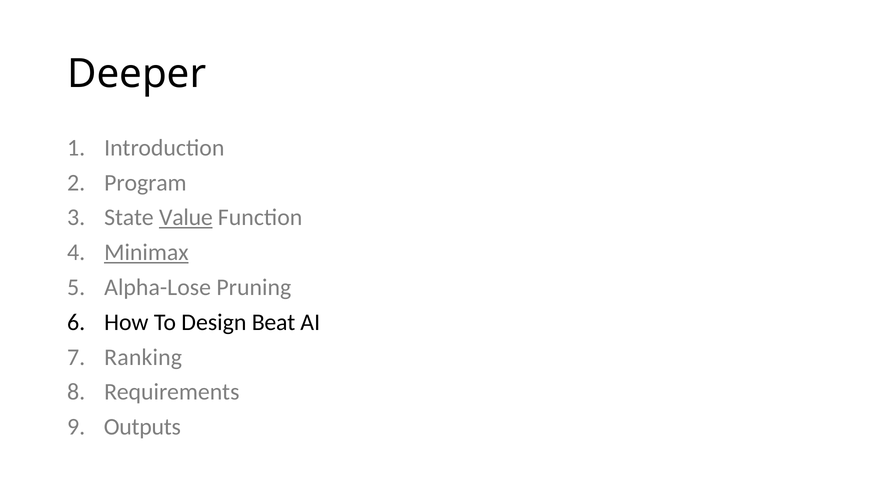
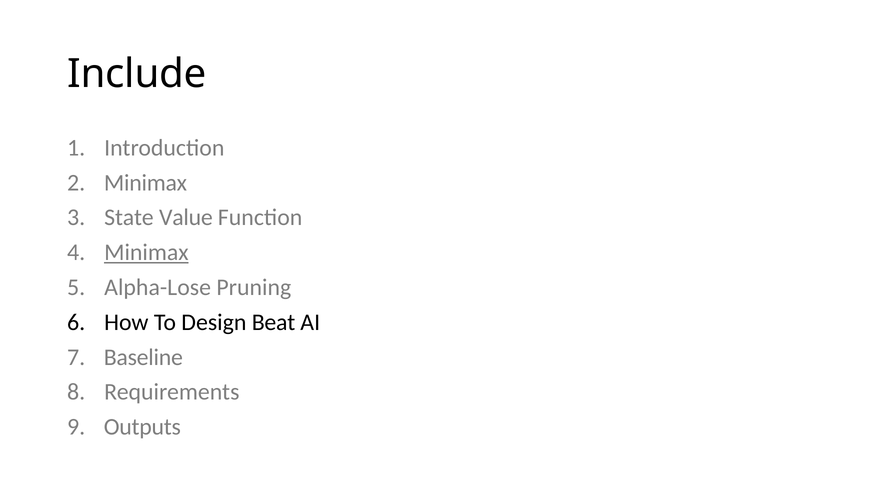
Deeper: Deeper -> Include (137, 74)
Program: Program -> Minimax (145, 183)
Value underline: present -> none (186, 218)
Ranking: Ranking -> Baseline (143, 357)
